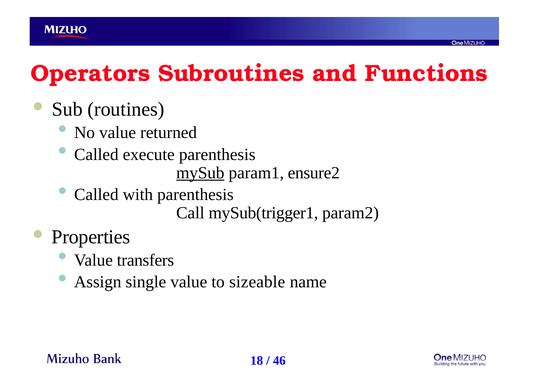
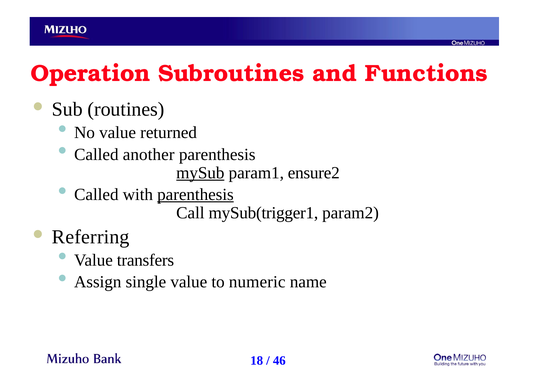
Operators: Operators -> Operation (90, 73)
execute: execute -> another (149, 154)
parenthesis underline: none -> present (195, 195)
Properties: Properties -> Referring (91, 237)
sizeable: sizeable -> numeric (257, 282)
